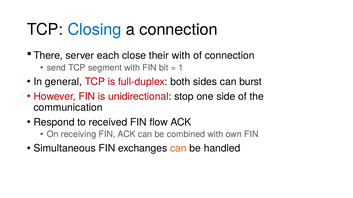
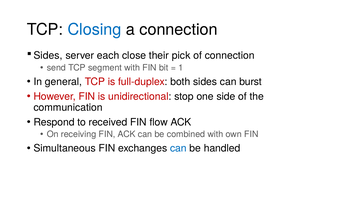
There: There -> Sides (48, 56)
their with: with -> pick (181, 56)
can colour: orange -> blue (178, 149)
